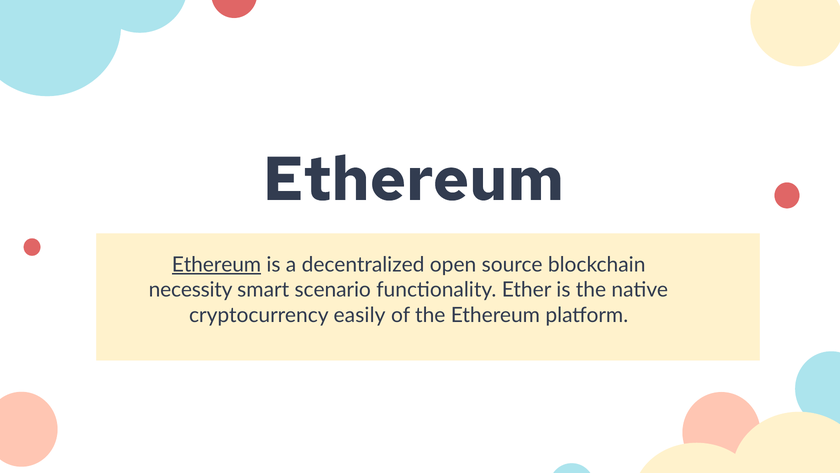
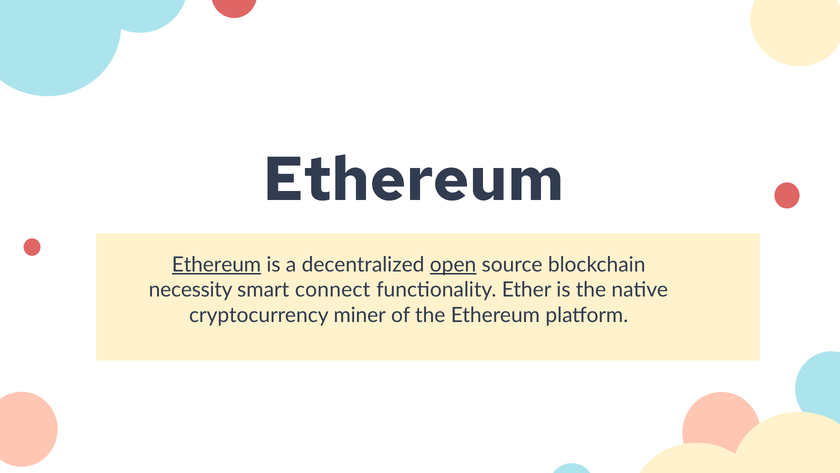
open underline: none -> present (453, 265)
scenario: scenario -> connect (333, 290)
easily: easily -> miner (360, 315)
